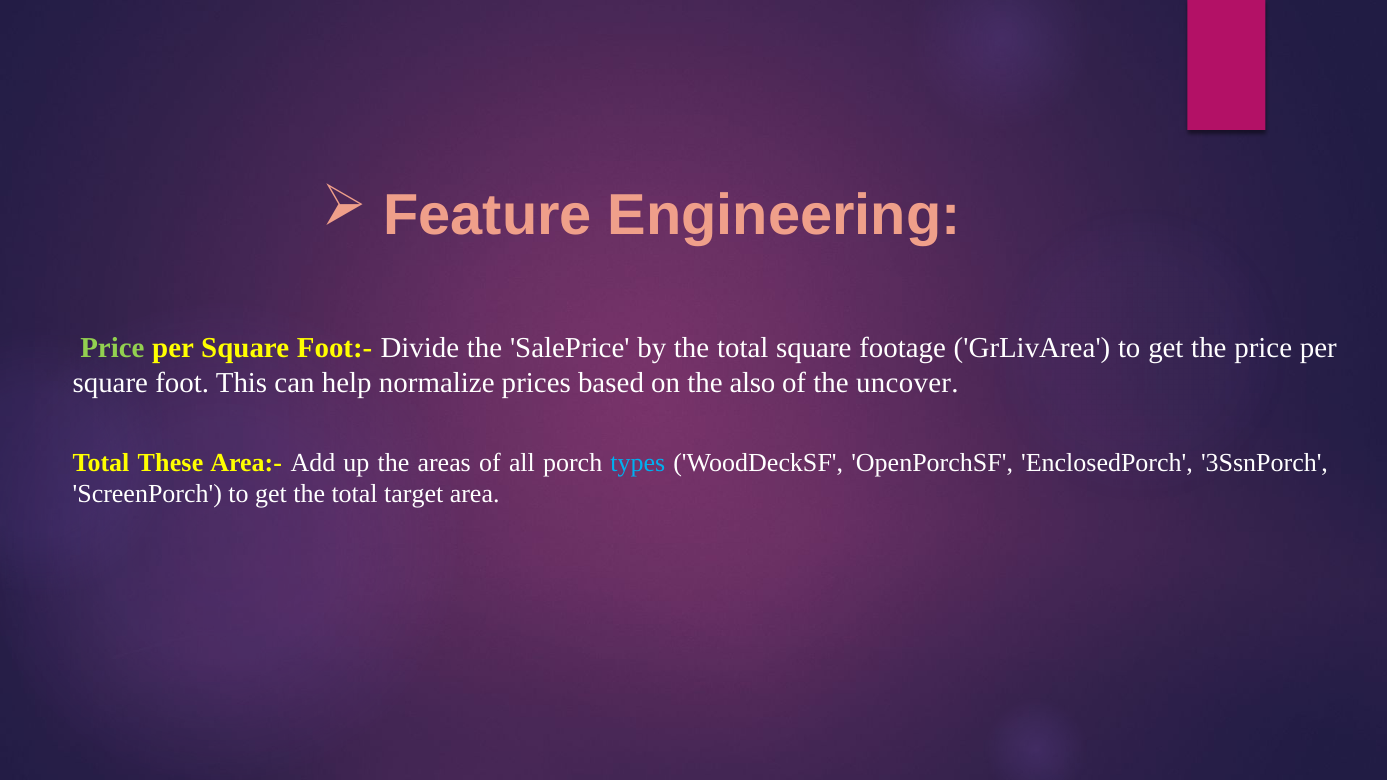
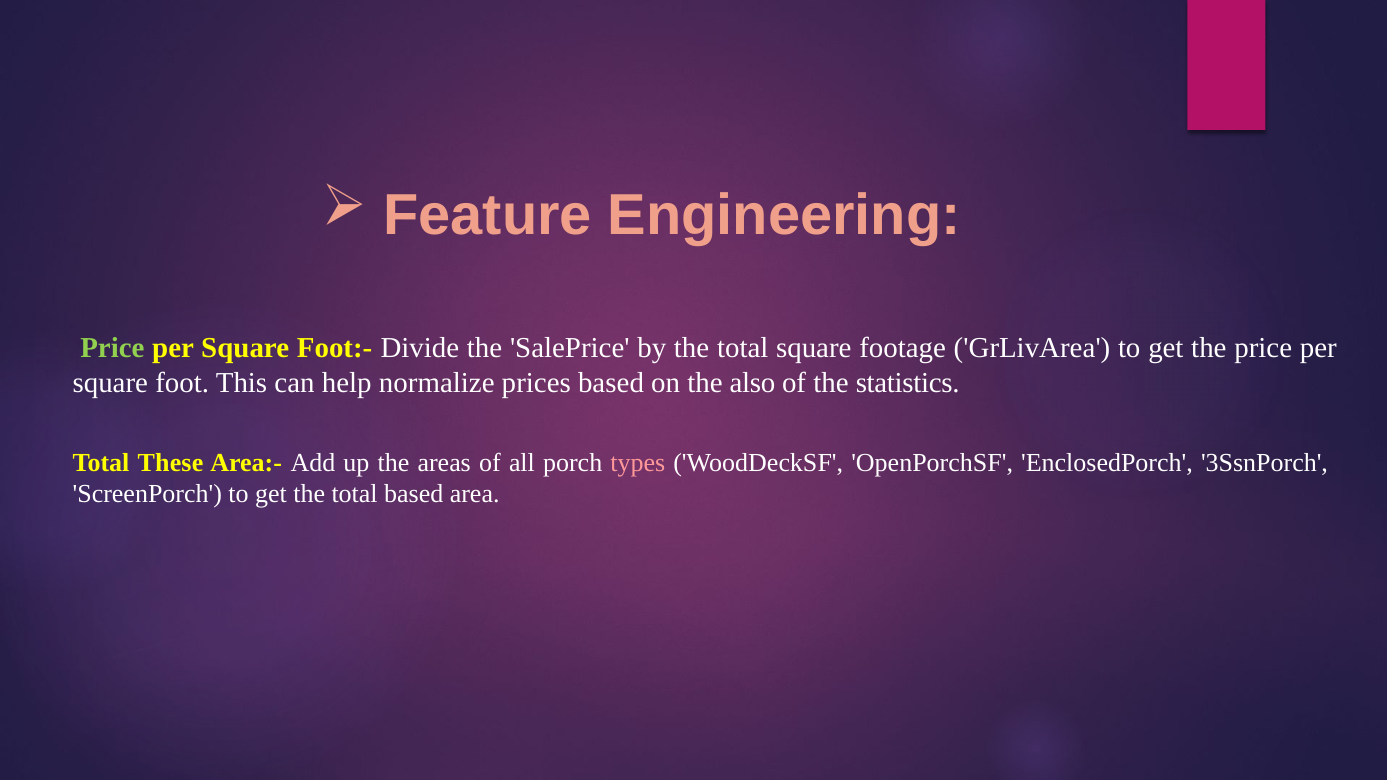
uncover: uncover -> statistics (908, 383)
types colour: light blue -> pink (638, 463)
total target: target -> based (414, 494)
